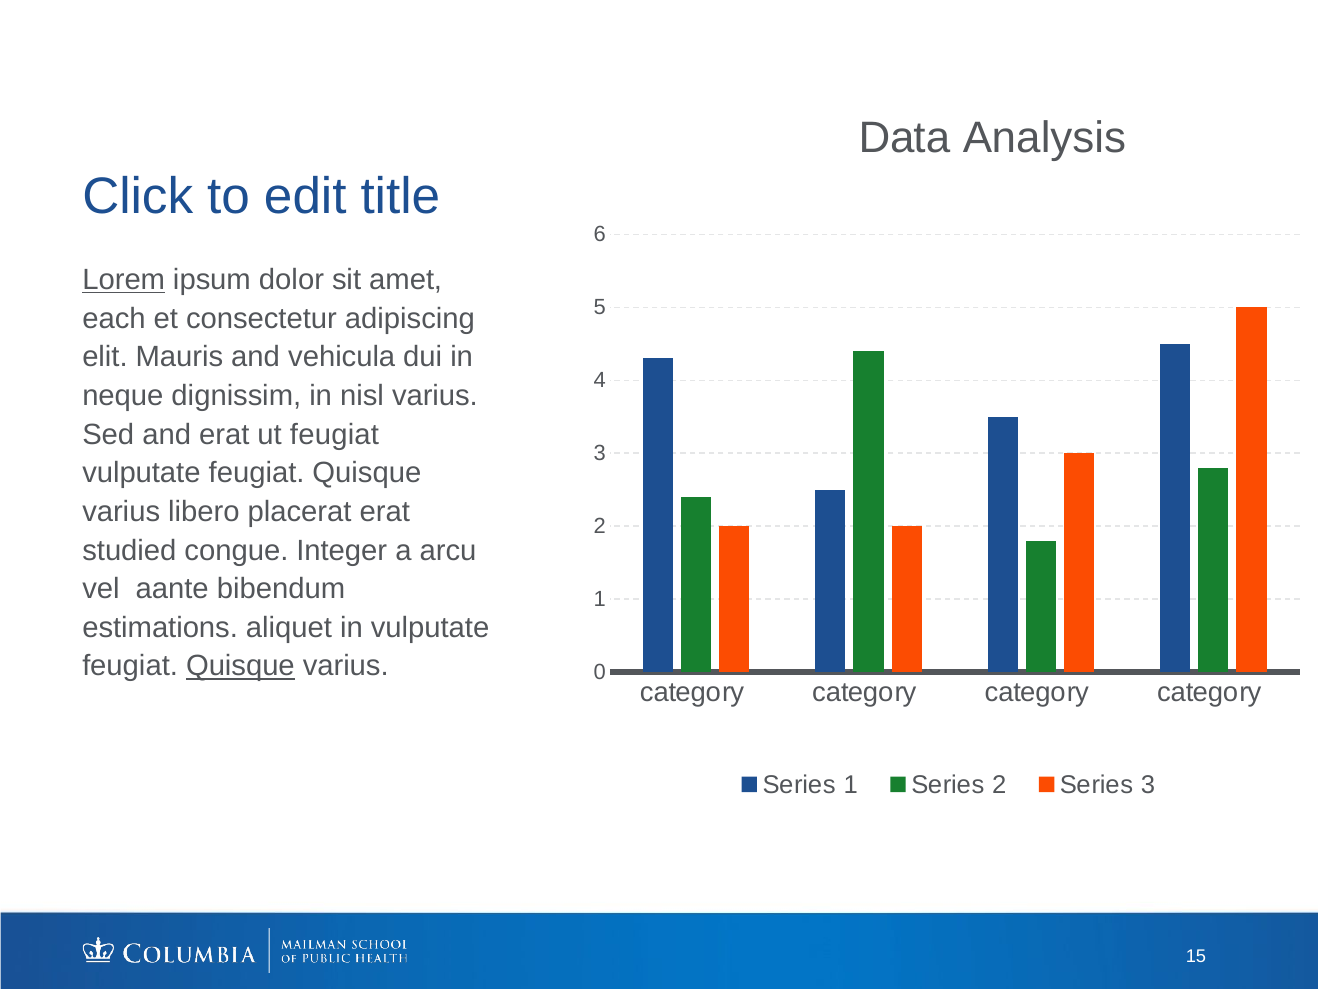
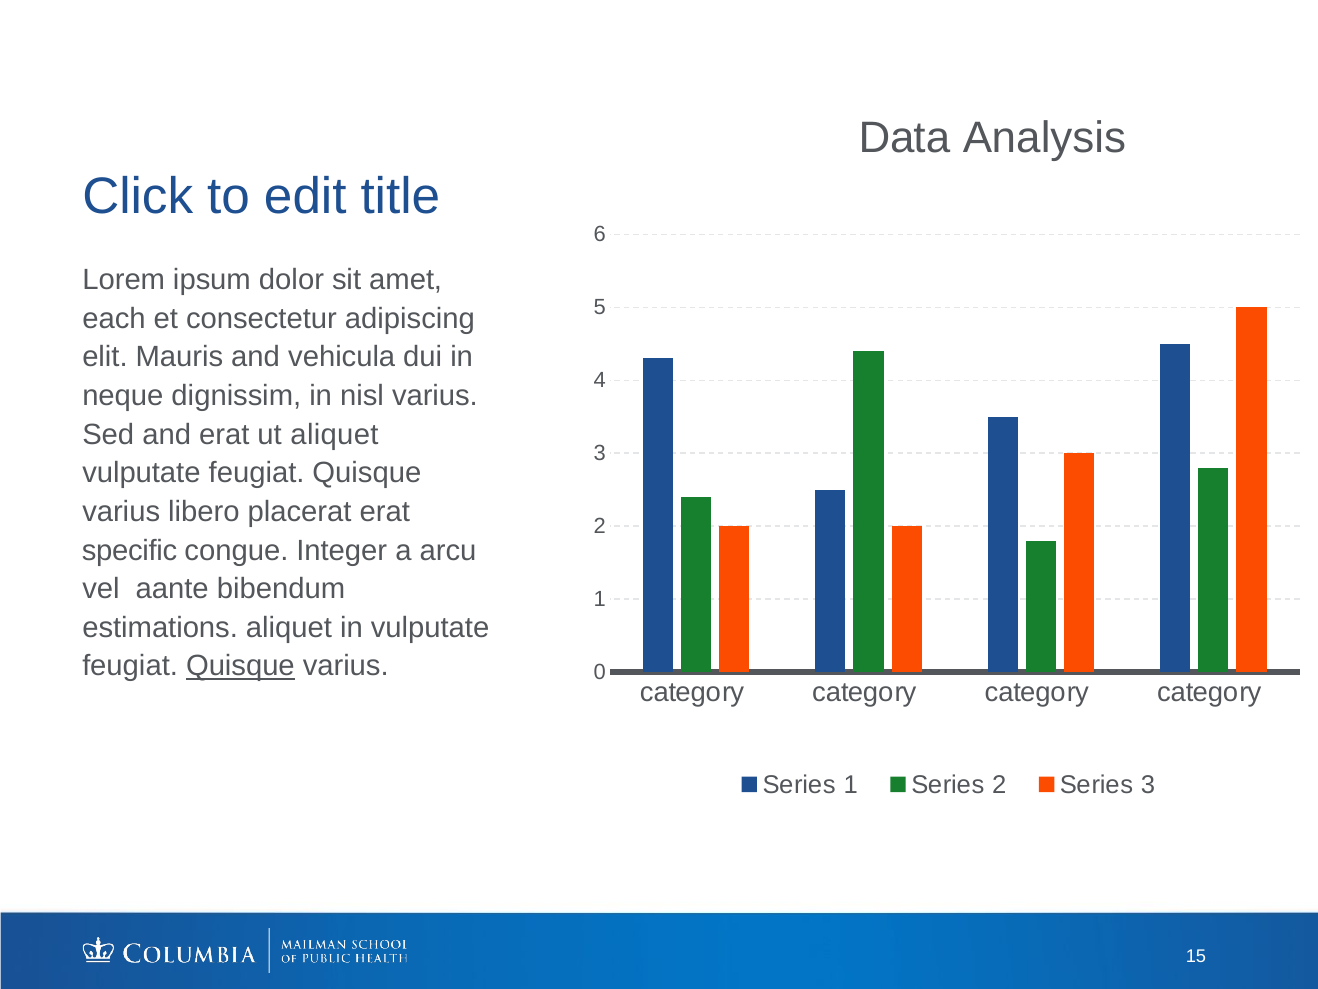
Lorem underline: present -> none (124, 280)
ut feugiat: feugiat -> aliquet (334, 434)
studied: studied -> specific (130, 550)
